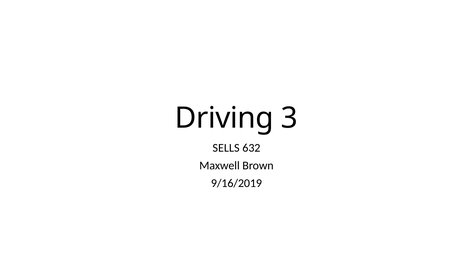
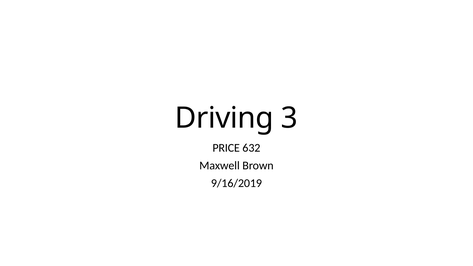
SELLS: SELLS -> PRICE (226, 148)
